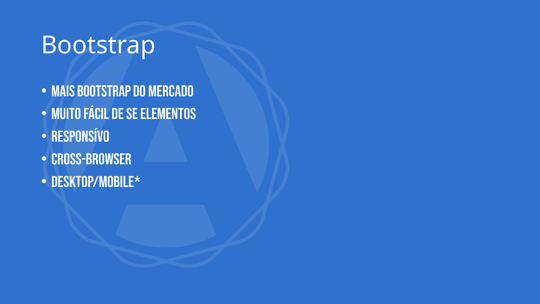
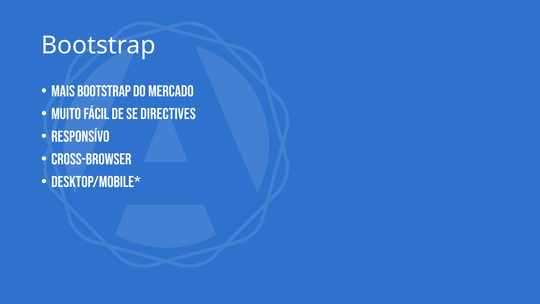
elementos: elementos -> directives (168, 114)
